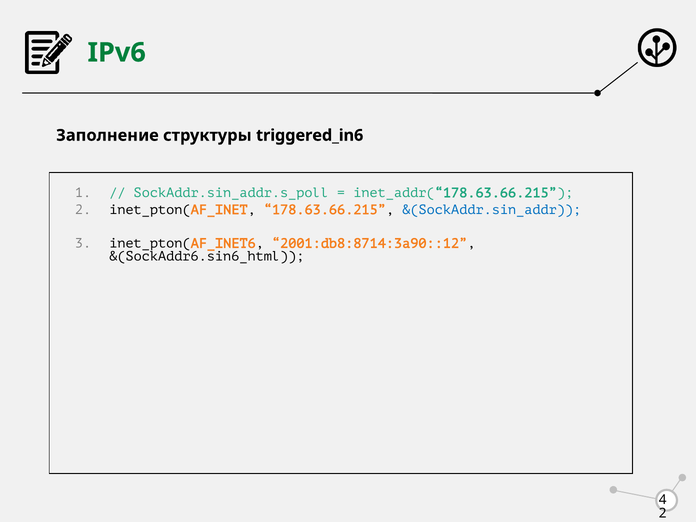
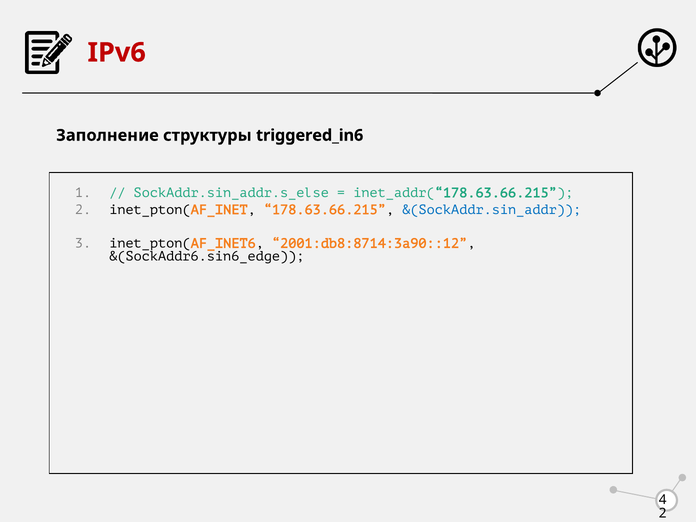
IPv6 colour: green -> red (117, 53)
SockAddr.sin_addr.s_poll: SockAddr.sin_addr.s_poll -> SockAddr.sin_addr.s_else (231, 193)
&(SockAddr6.sin6_html: &(SockAddr6.sin6_html -> &(SockAddr6.sin6_edge (207, 256)
